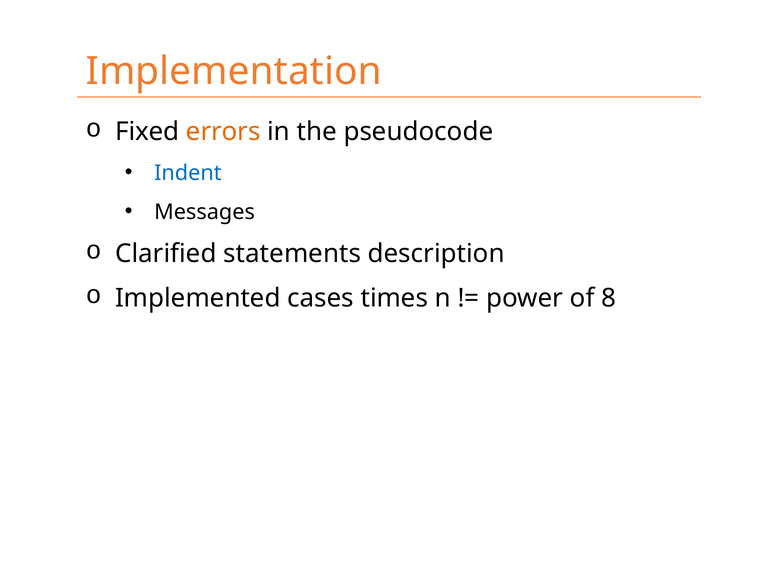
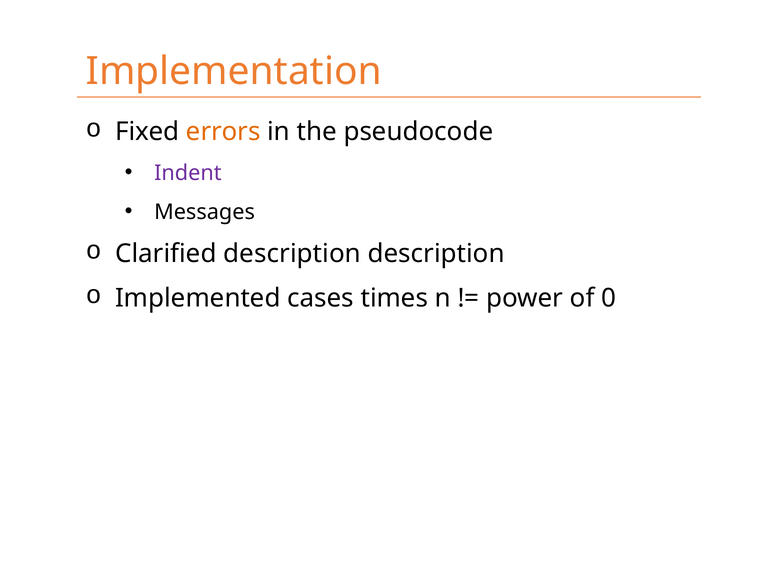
Indent colour: blue -> purple (188, 173)
Clarified statements: statements -> description (292, 254)
8: 8 -> 0 (609, 298)
